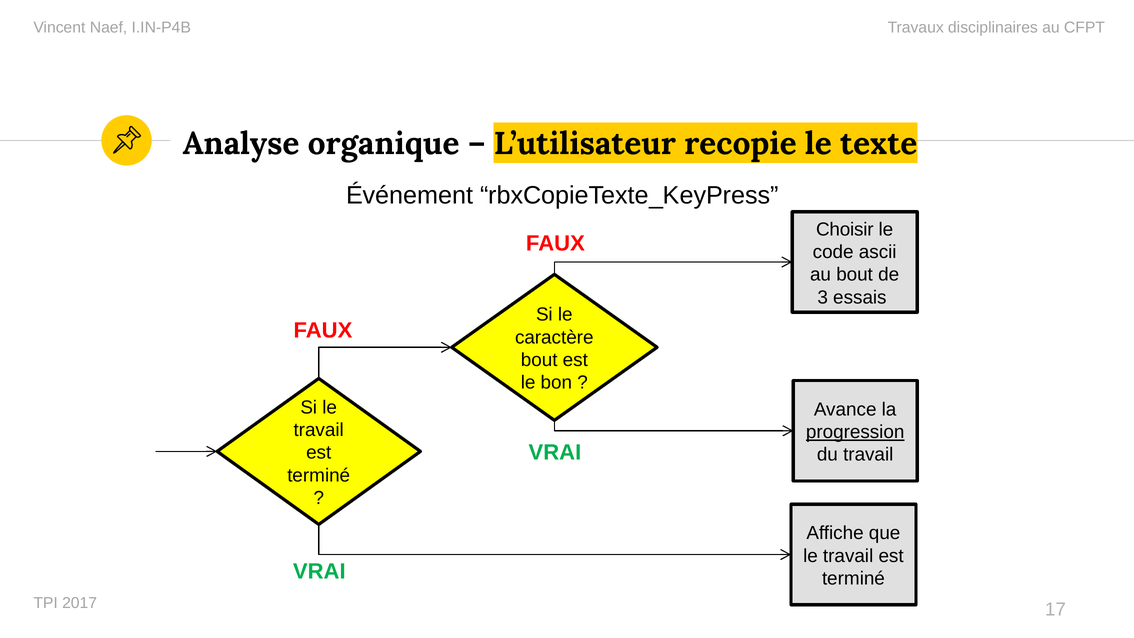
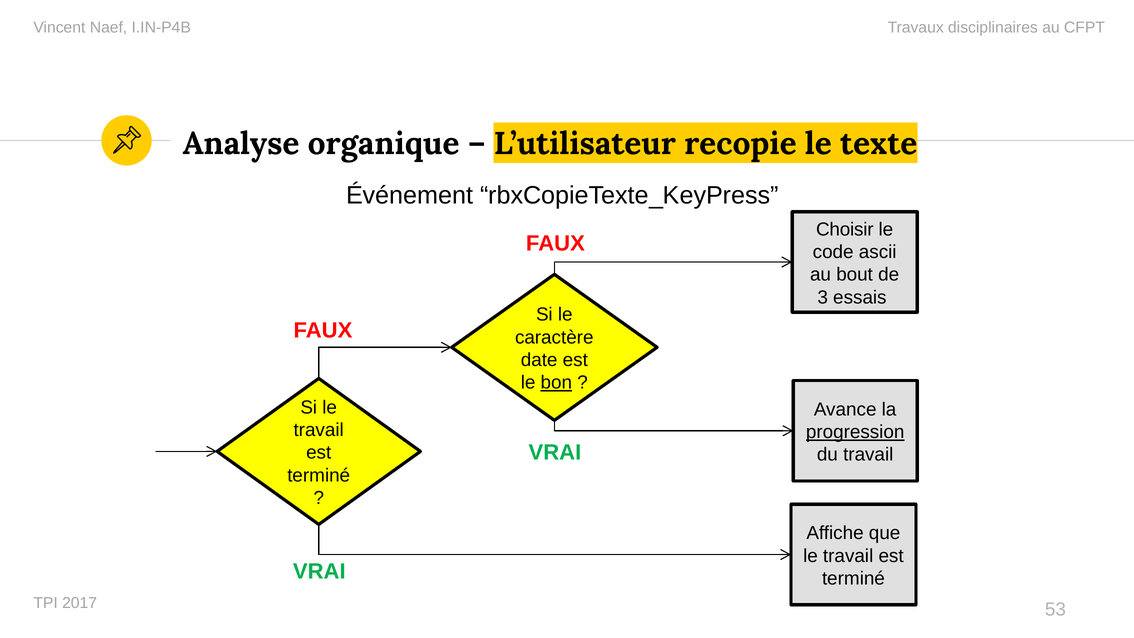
bout: bout -> date (539, 360)
bon underline: none -> present (556, 383)
17: 17 -> 53 (1055, 610)
